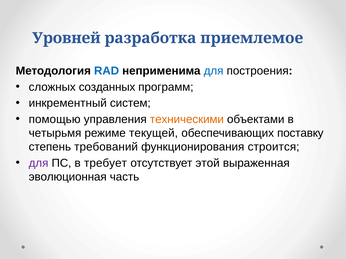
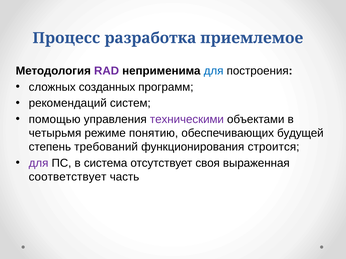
Уровней: Уровней -> Процесс (66, 38)
RAD colour: blue -> purple (107, 71)
инкрементный: инкрементный -> рекомендаций (68, 103)
техническими colour: orange -> purple (187, 120)
текущей: текущей -> понятию (154, 133)
поставку: поставку -> будущей (300, 133)
требует: требует -> система (106, 163)
этой: этой -> своя (208, 163)
эволюционная: эволюционная -> соответствует (68, 177)
